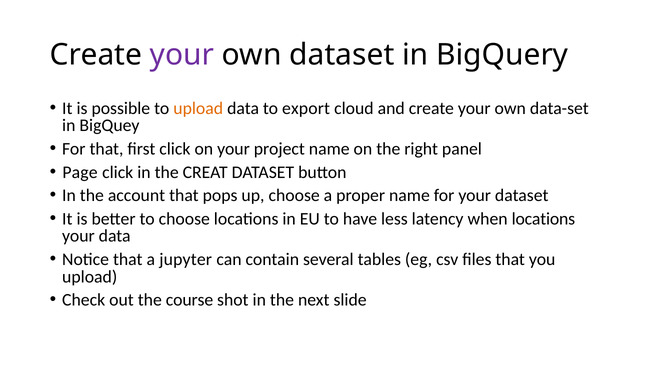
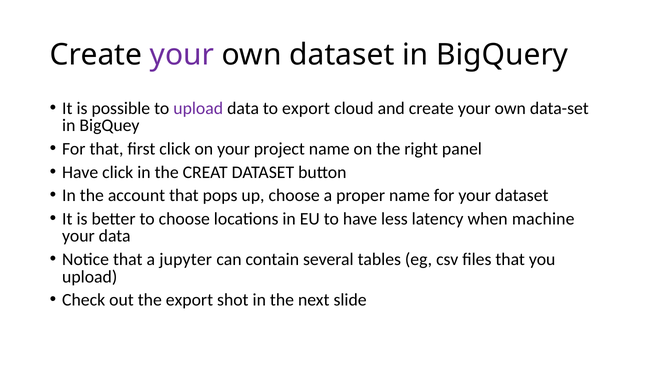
upload colour: orange -> purple (198, 108)
Page: Page -> Have (80, 172)
when locations: locations -> machine (543, 219)
the course: course -> export (189, 300)
